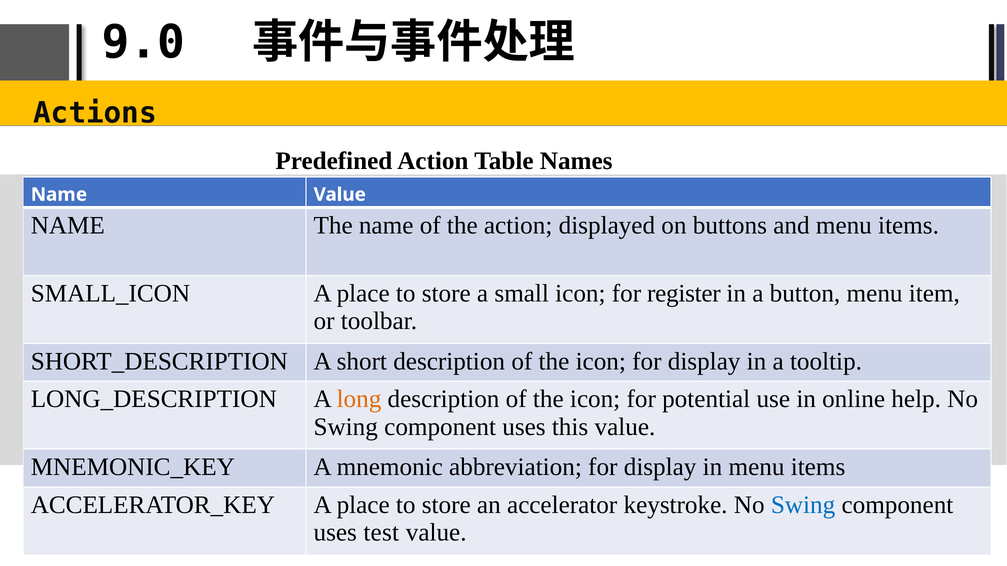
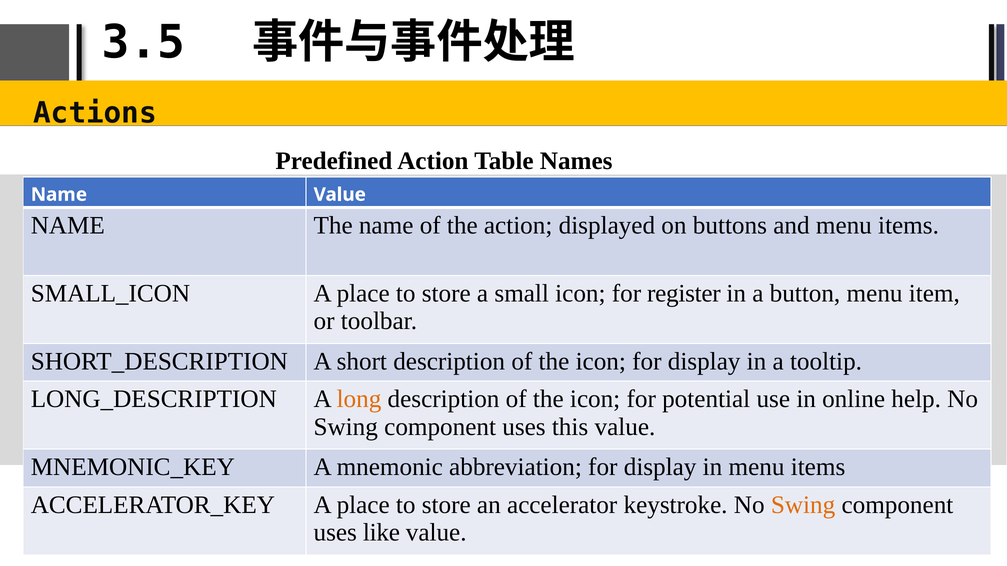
9.0: 9.0 -> 3.5 (144, 43)
Swing colour: blue -> orange (803, 505)
test: test -> like (381, 533)
